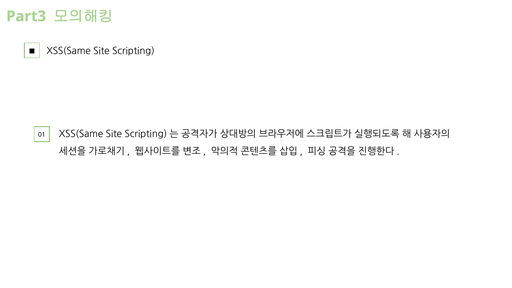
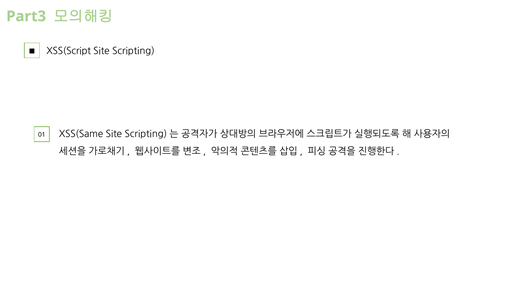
XSS(Same: XSS(Same -> XSS(Script (69, 51)
